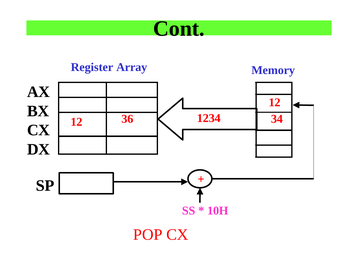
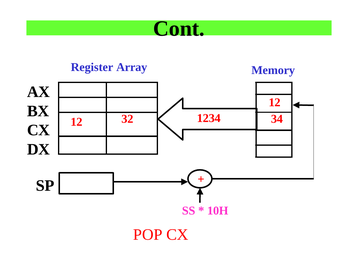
36: 36 -> 32 (127, 119)
